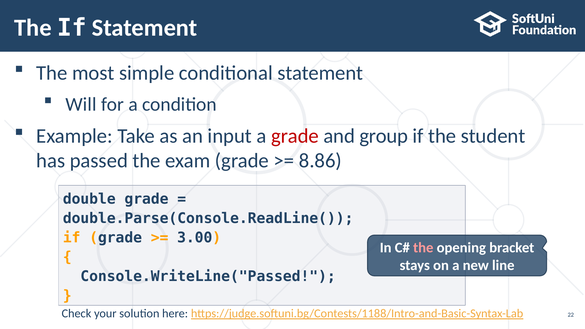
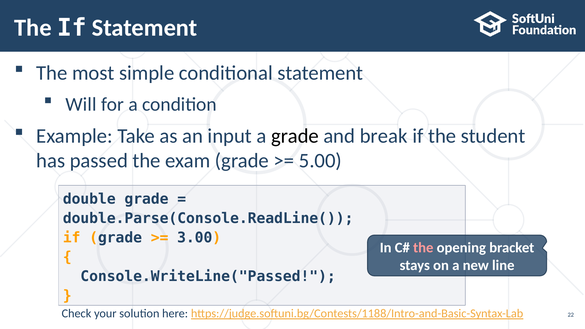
grade colour: red -> black (295, 136)
group: group -> break (384, 136)
8.86: 8.86 -> 5.00 (320, 161)
